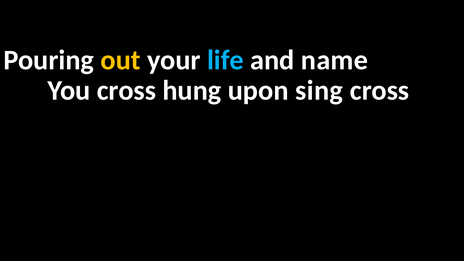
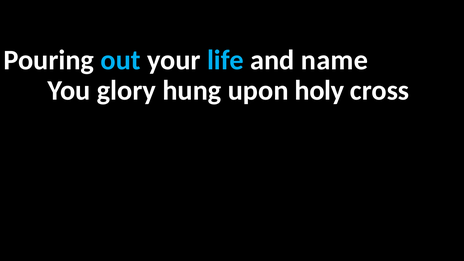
out colour: yellow -> light blue (121, 60)
You cross: cross -> glory (126, 90)
sing: sing -> holy (319, 90)
